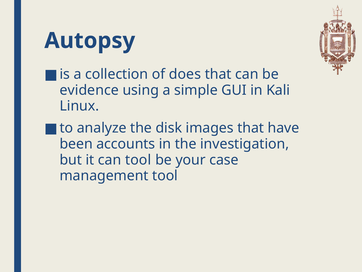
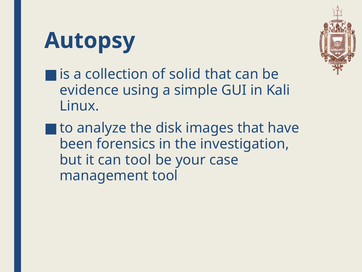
does: does -> solid (185, 74)
accounts: accounts -> forensics (126, 144)
